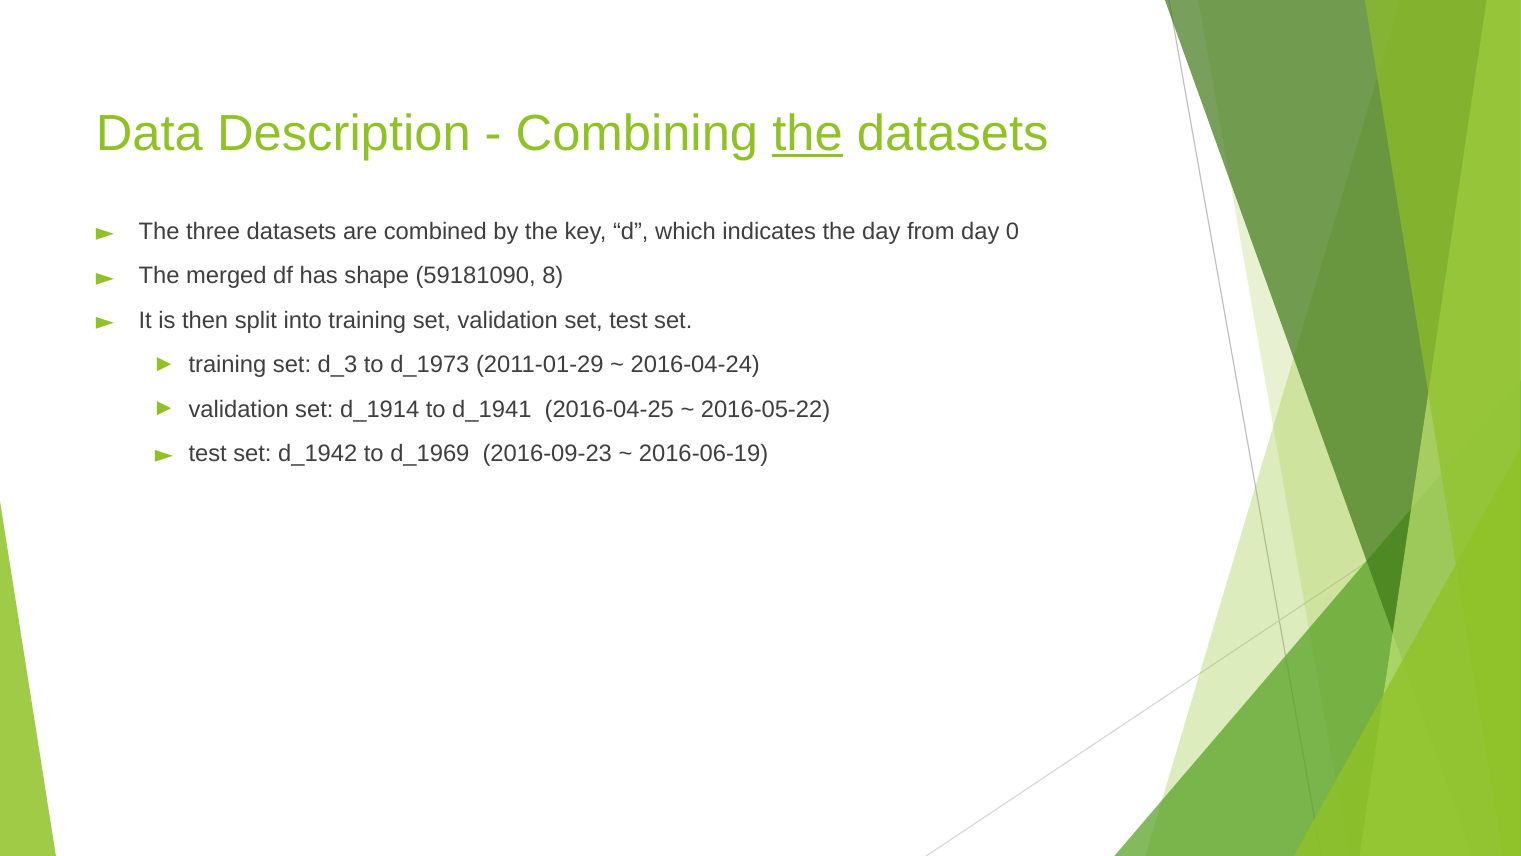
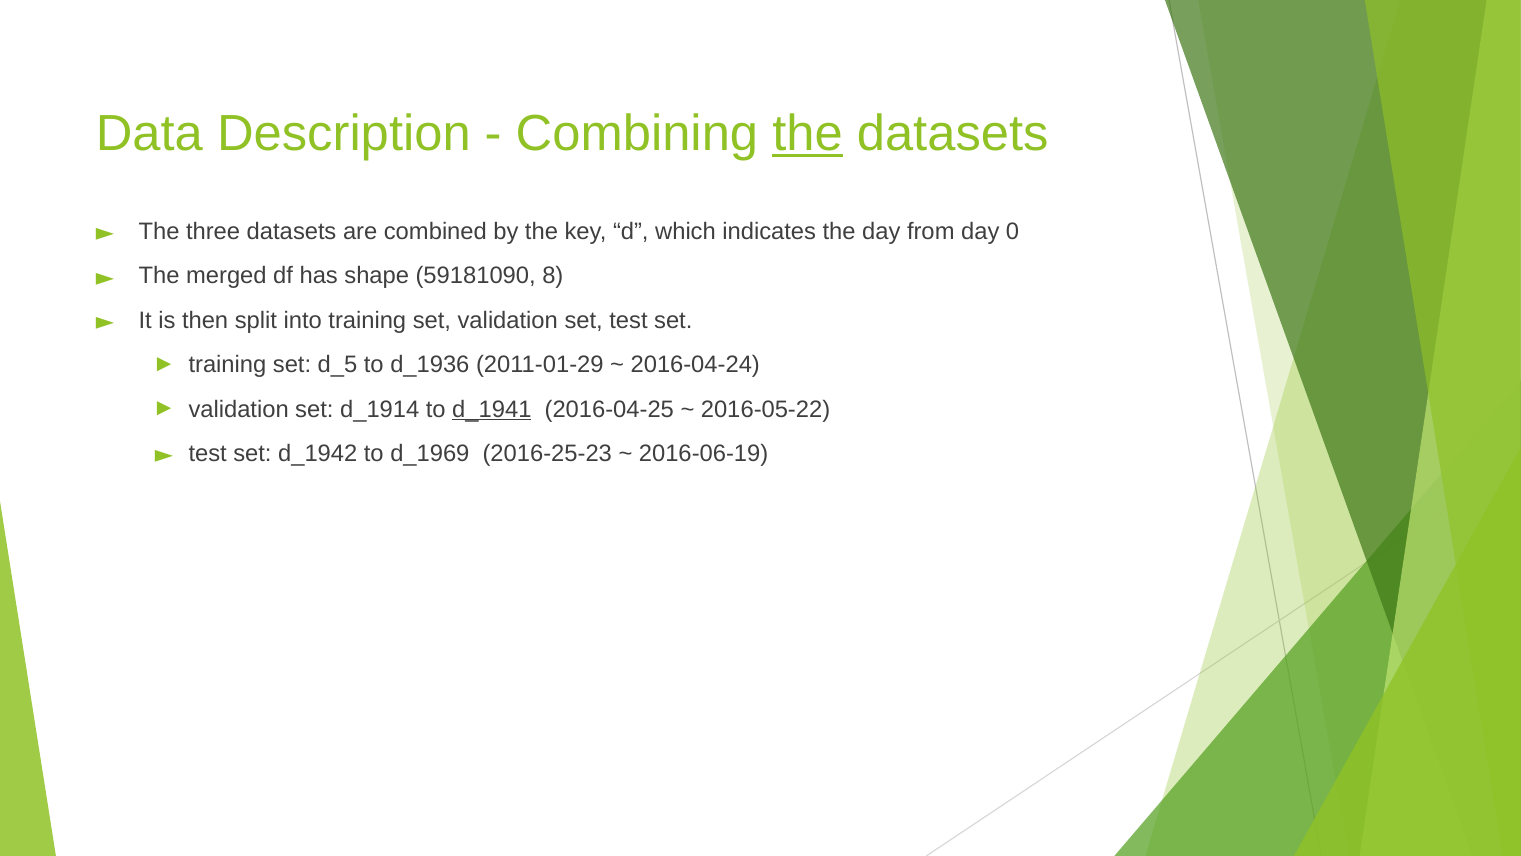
d_3: d_3 -> d_5 (337, 365)
d_1973: d_1973 -> d_1936 (430, 365)
d_1941 underline: none -> present (492, 409)
2016-09-23: 2016-09-23 -> 2016-25-23 (547, 453)
